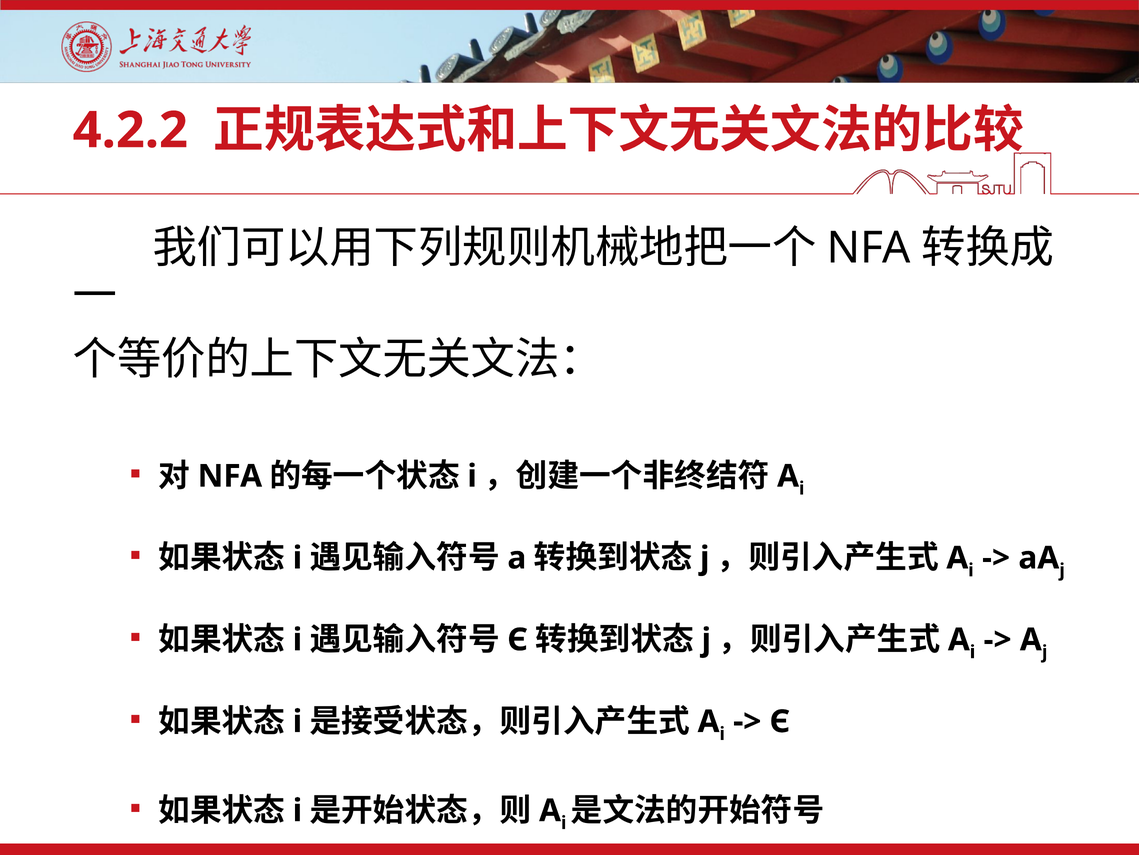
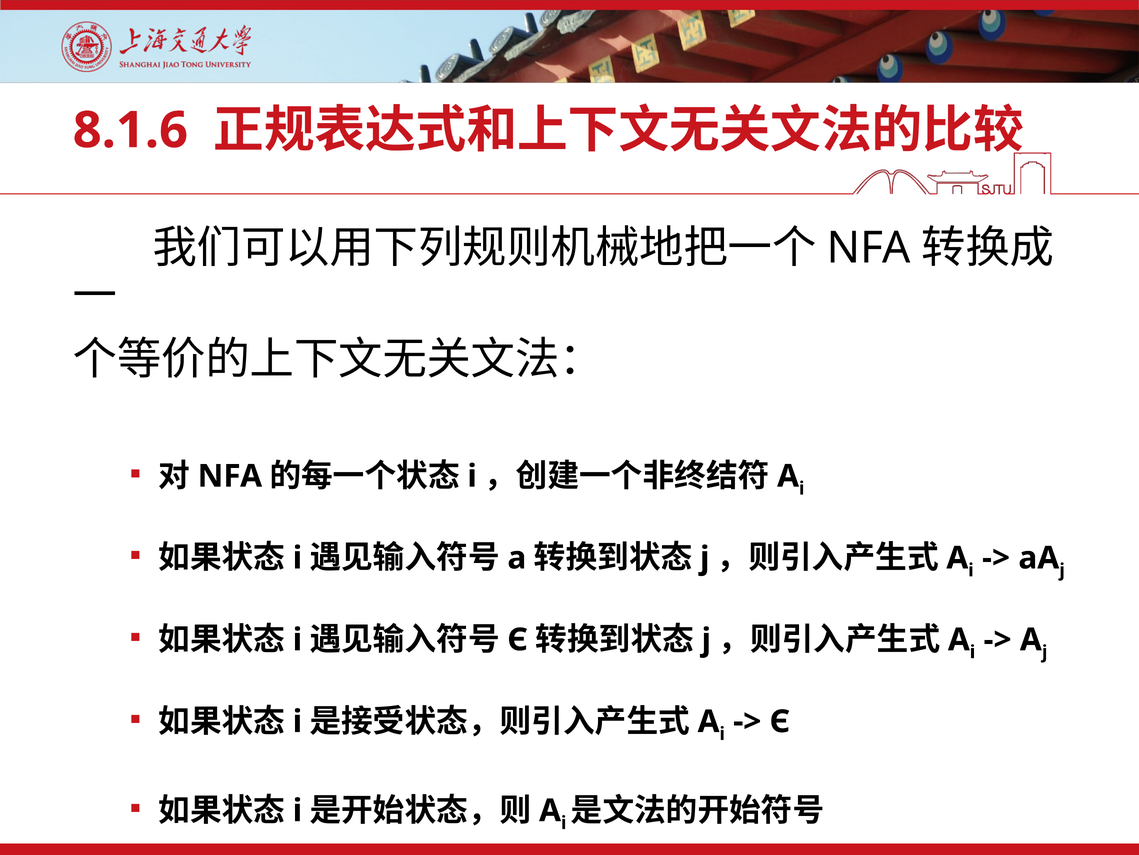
4.2.2: 4.2.2 -> 8.1.6 (130, 130)
